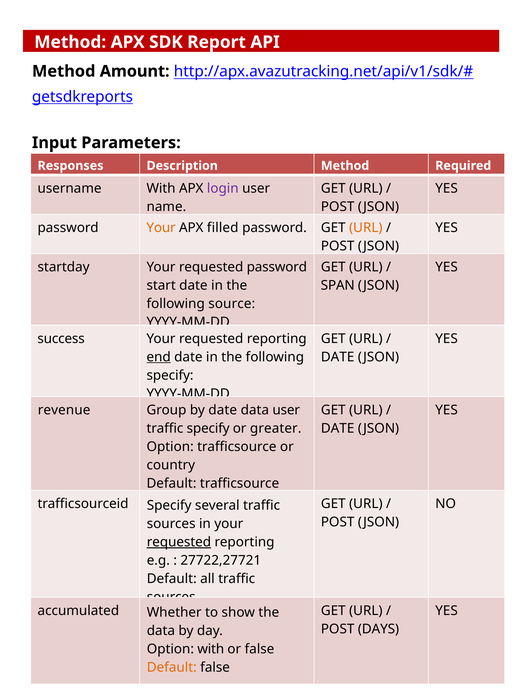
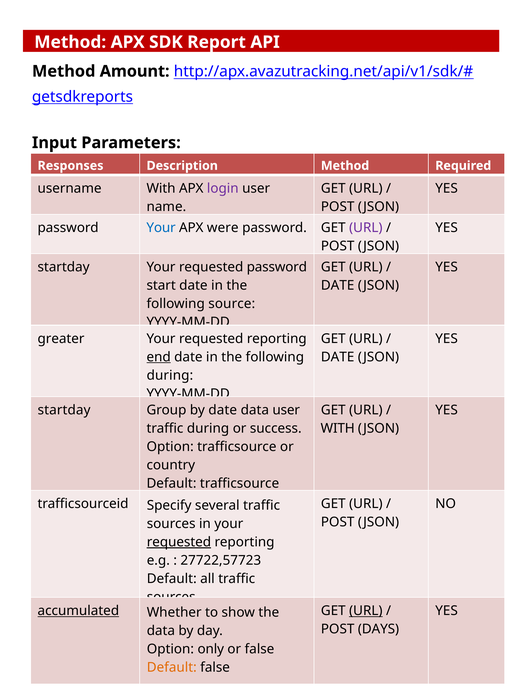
Your colour: orange -> blue (161, 228)
filled: filled -> were (223, 228)
URL colour: orange -> purple (366, 228)
SPAN: SPAN -> DATE (338, 285)
success: success -> greater (61, 339)
specify: specify -> during (170, 375)
revenue: revenue -> startday (64, 410)
traffic specify: specify -> during (208, 428)
greater: greater -> success (276, 428)
DATE: DATE -> WITH (338, 428)
27722,27721: 27722,27721 -> 27722,57723 (221, 560)
accumulated underline: none -> present (78, 611)
URL underline: none -> present (366, 611)
Option with: with -> only (211, 649)
